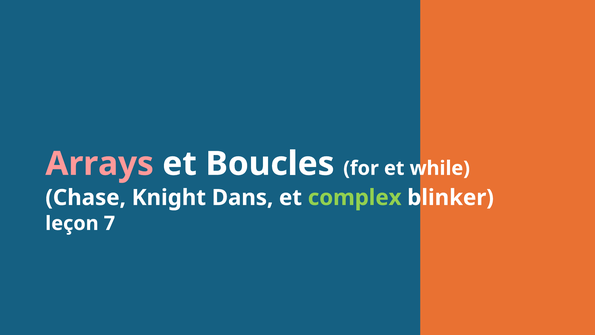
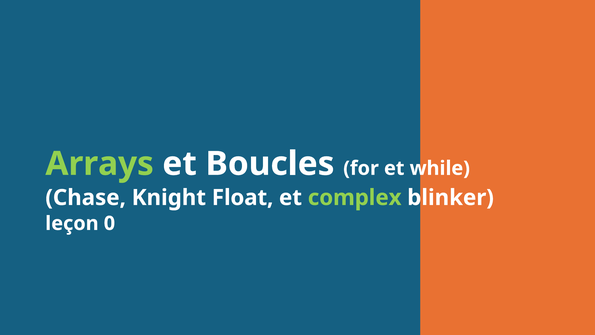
Arrays colour: pink -> light green (100, 164)
Dans: Dans -> Float (243, 197)
7: 7 -> 0 (109, 223)
